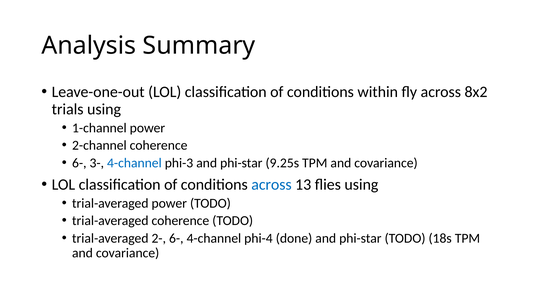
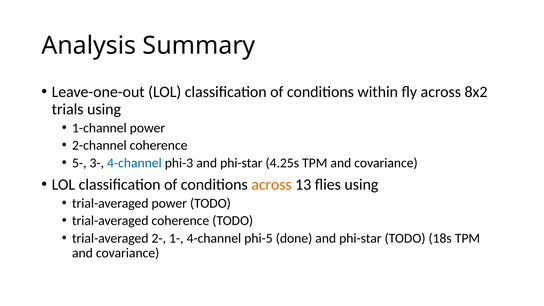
6-: 6- -> 5- (79, 163)
9.25s: 9.25s -> 4.25s (282, 163)
across colour: blue -> orange (271, 184)
2- 6-: 6- -> 1- (176, 238)
phi-4: phi-4 -> phi-5 (258, 238)
